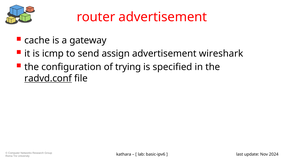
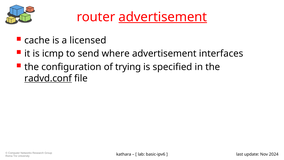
advertisement underline: none -> present (163, 17)
gateway: gateway -> licensed (88, 40)
assign: assign -> where (116, 54)
wireshark: wireshark -> interfaces (221, 54)
